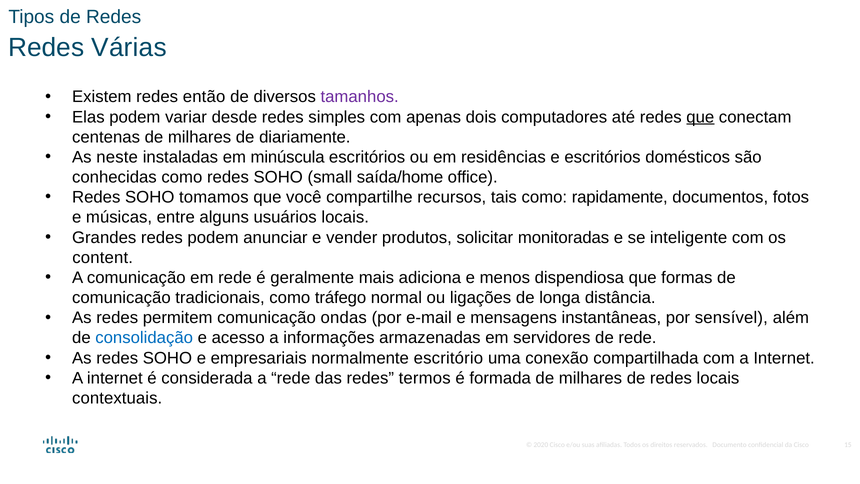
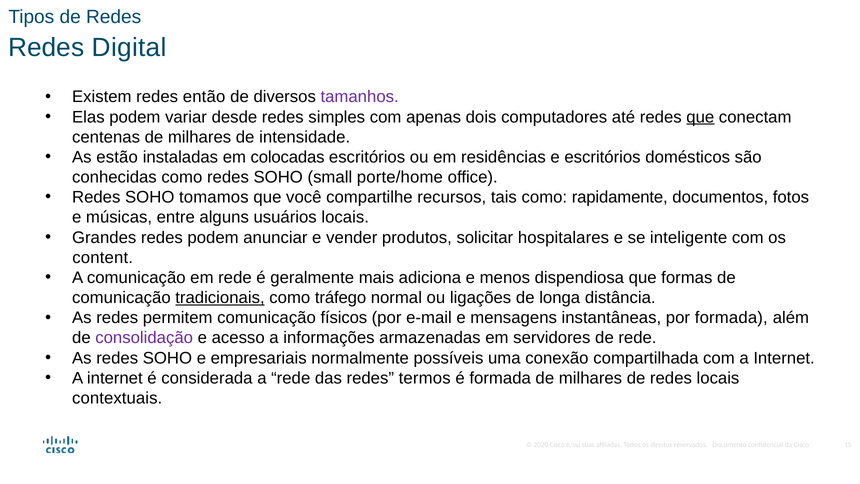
Várias: Várias -> Digital (129, 48)
diariamente: diariamente -> intensidade (305, 137)
neste: neste -> estão (117, 157)
minúscula: minúscula -> colocadas (288, 157)
saída/home: saída/home -> porte/home (400, 177)
monitoradas: monitoradas -> hospitalares (563, 237)
tradicionais underline: none -> present (220, 298)
ondas: ondas -> físicos (344, 318)
por sensível: sensível -> formada (731, 318)
consolidação colour: blue -> purple (144, 338)
escritório: escritório -> possíveis (448, 358)
